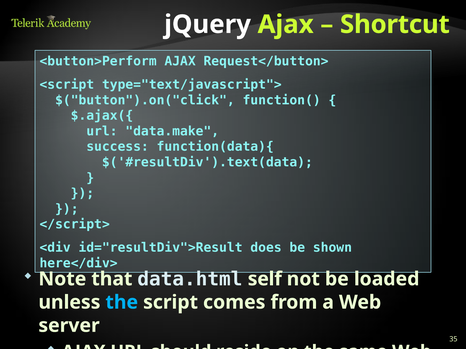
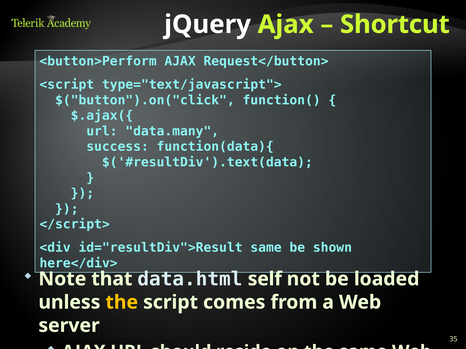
data.make: data.make -> data.many (172, 131)
id="resultDiv">Result does: does -> same (266, 248)
the colour: light blue -> yellow (122, 303)
